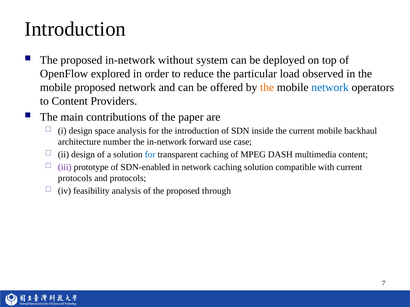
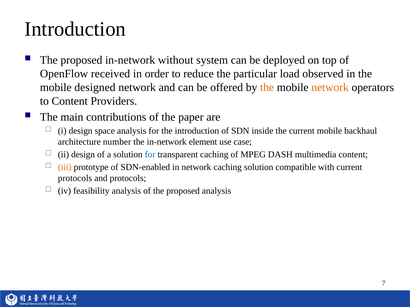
explored: explored -> received (111, 74)
mobile proposed: proposed -> designed (95, 87)
network colour: blue -> orange (330, 87)
forward: forward -> element (203, 142)
iii colour: purple -> orange (65, 168)
proposed through: through -> analysis (217, 191)
